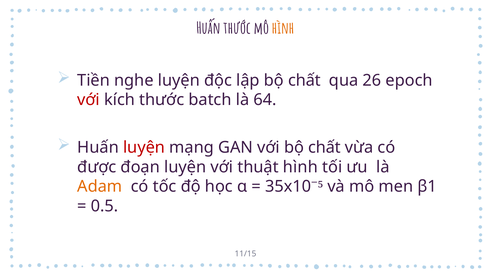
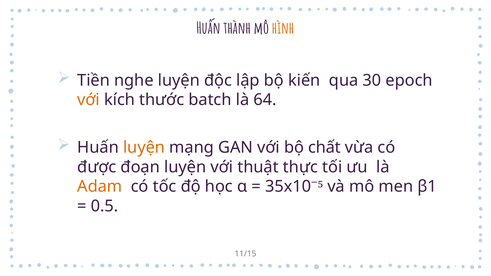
Huấn thước: thước -> thành (237, 28)
lập bộ chất: chất -> kiến (304, 80)
26: 26 -> 30 (372, 80)
với colour: red -> orange (89, 100)
luyện colour: red -> orange (144, 147)
thuật hình: hình -> thực (300, 167)
